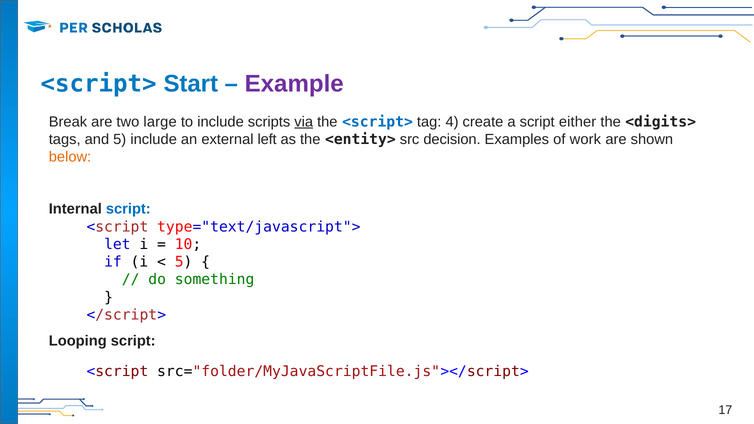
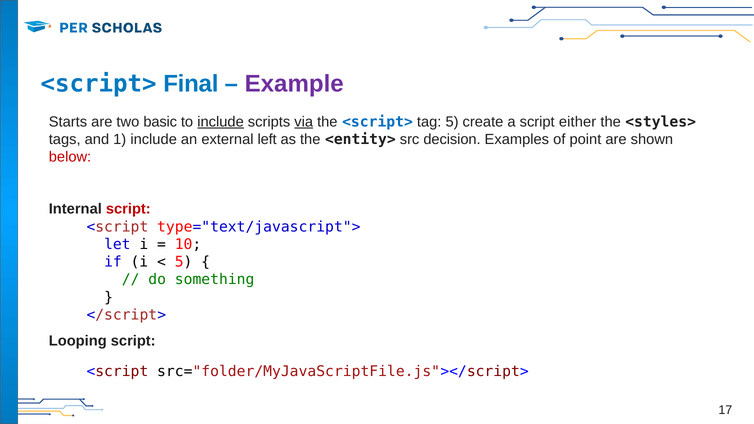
Start: Start -> Final (191, 84)
Break: Break -> Starts (68, 122)
large: large -> basic (160, 122)
include underline: none -> present (221, 122)
tag 4: 4 -> 5 (452, 122)
<digits>: <digits> -> <styles> (661, 122)
and 5: 5 -> 1 (120, 140)
work: work -> point (585, 140)
below colour: orange -> red (70, 157)
script colour: blue -> red (128, 209)
